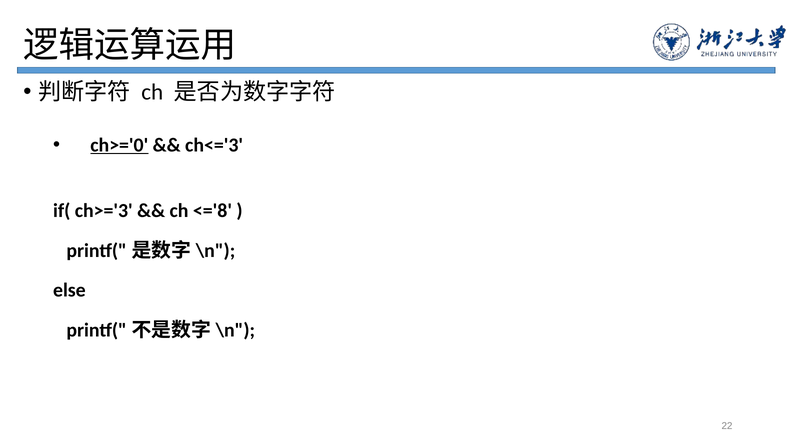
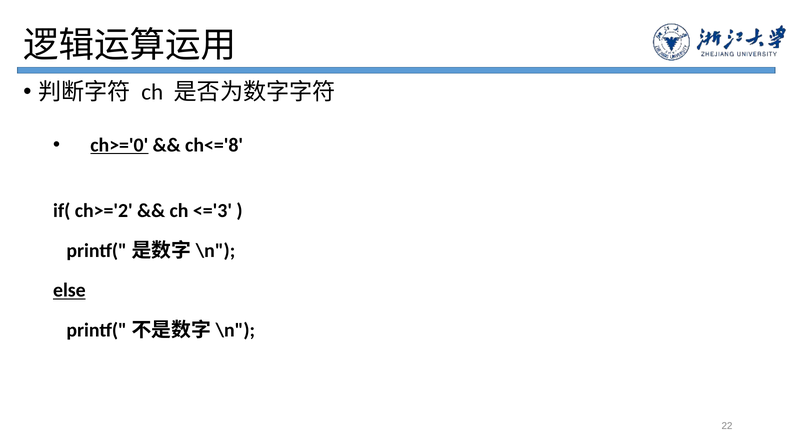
ch<='3: ch<='3 -> ch<='8 (214, 145)
ch>='3: ch>='3 -> ch>='2 (104, 211)
<='8: <='8 -> <='3 (213, 211)
else underline: none -> present (69, 290)
